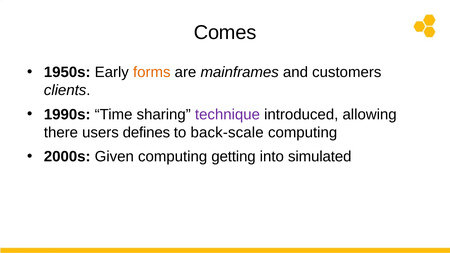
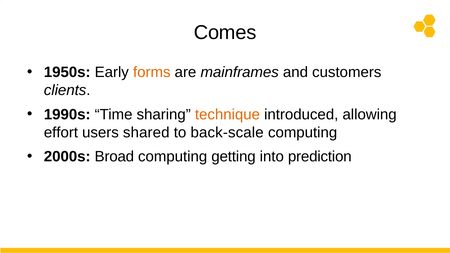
technique colour: purple -> orange (227, 115)
there: there -> effort (61, 133)
defines: defines -> shared (146, 133)
Given: Given -> Broad (114, 157)
simulated: simulated -> prediction (320, 157)
